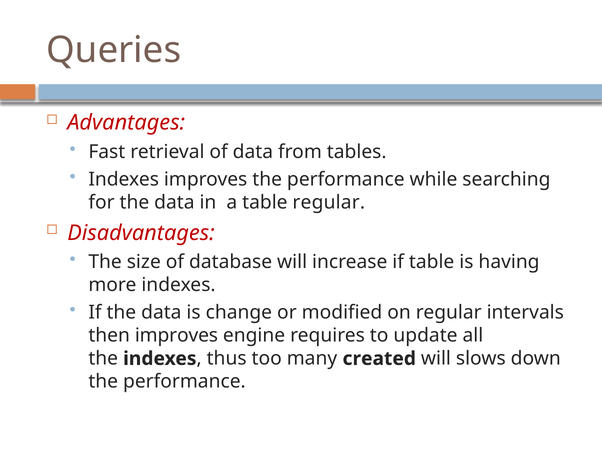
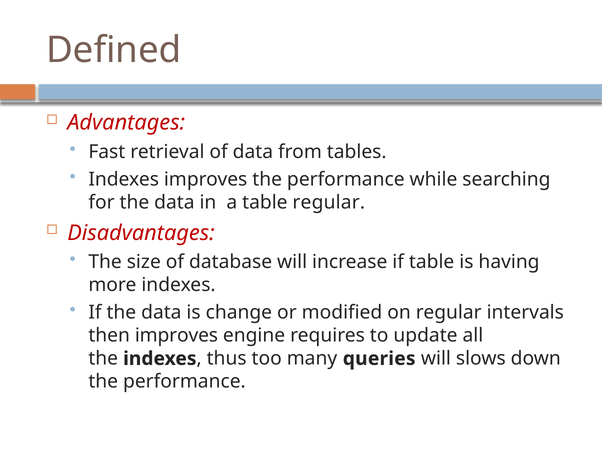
Queries: Queries -> Defined (114, 50)
created: created -> queries (379, 359)
